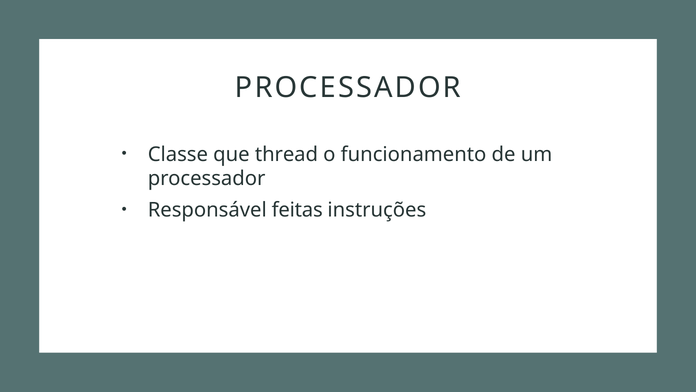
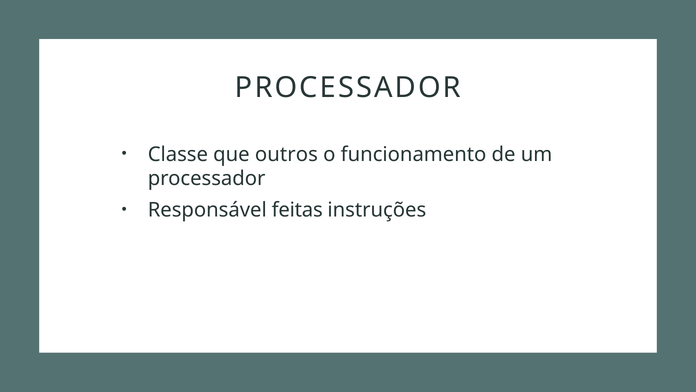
thread: thread -> outros (286, 154)
